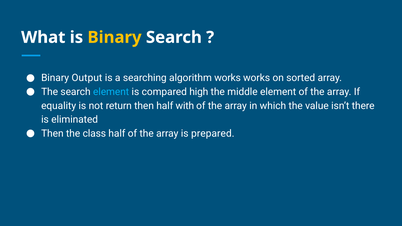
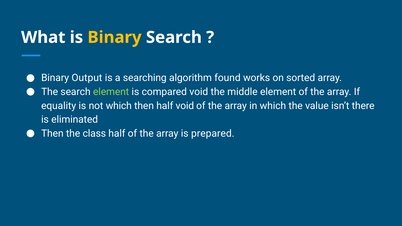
algorithm works: works -> found (227, 78)
element colour: light blue -> light green (111, 92)
compared high: high -> void (199, 92)
not return: return -> which (119, 106)
half with: with -> void (185, 106)
